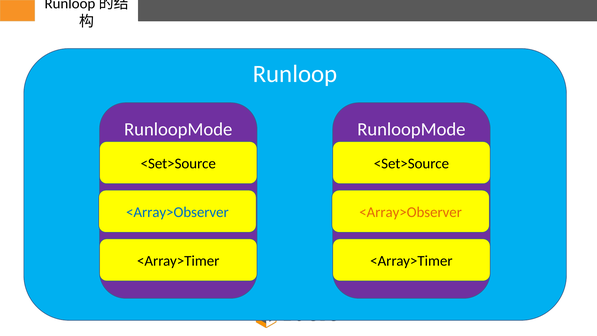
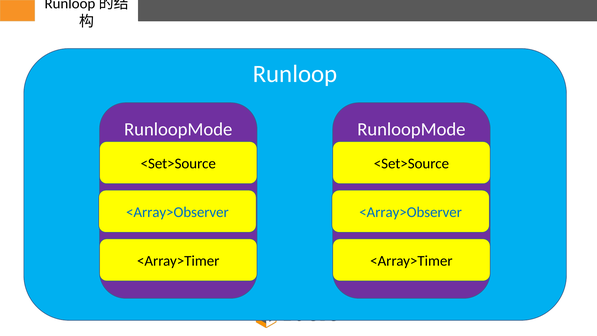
<Array>Observer colour: orange -> blue (411, 212)
